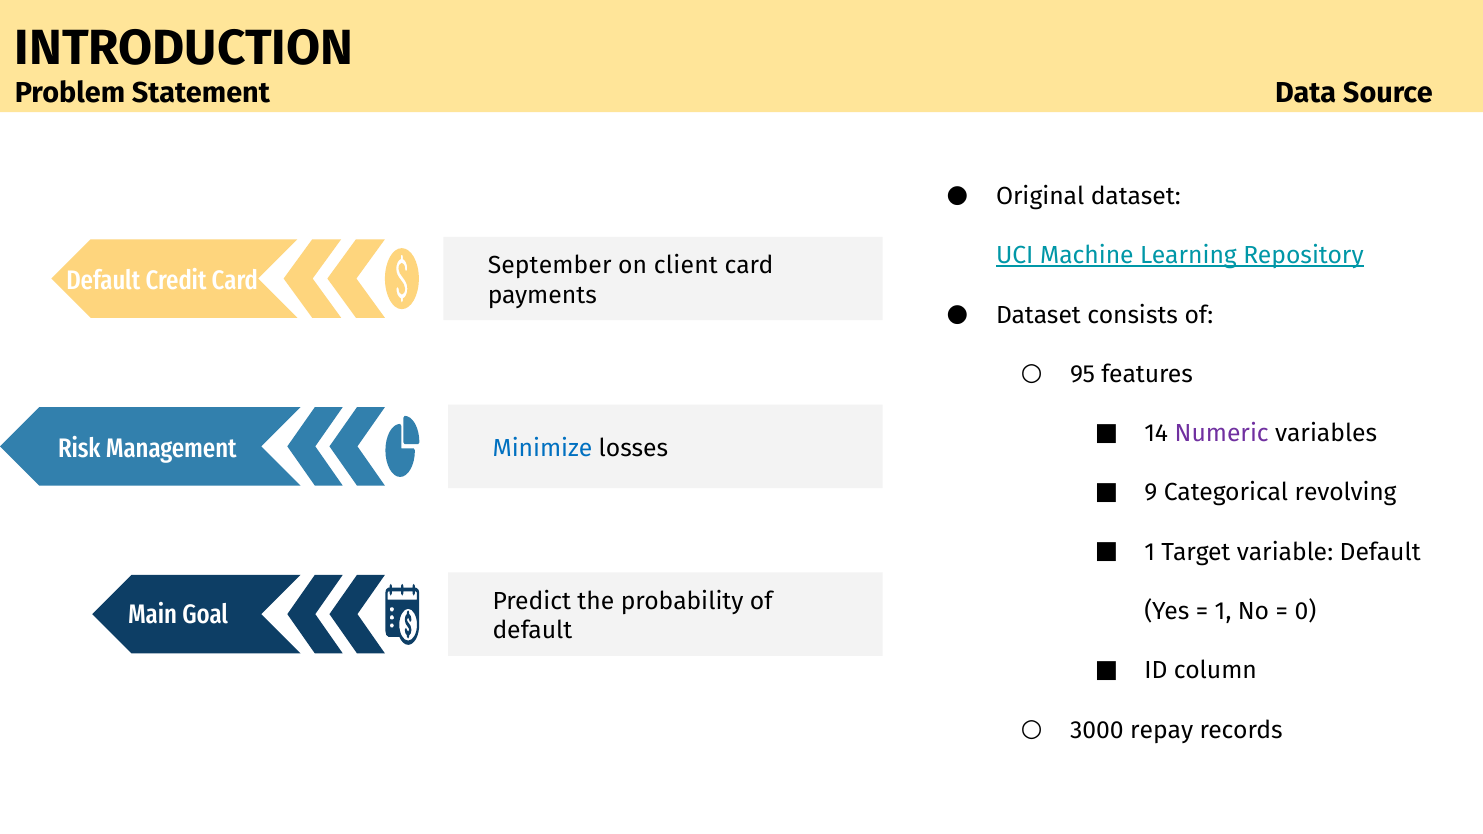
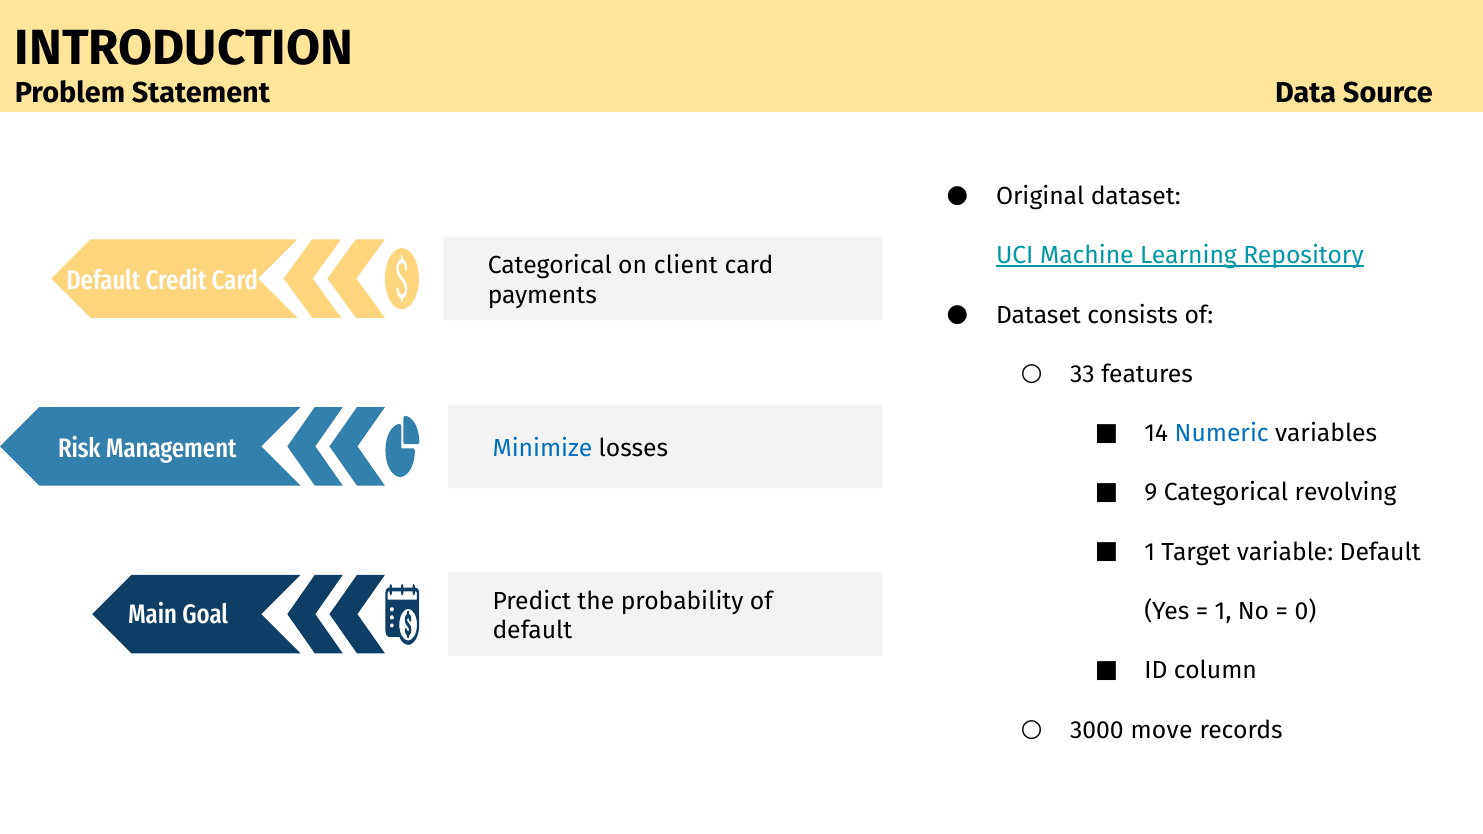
September: September -> Categorical (550, 266)
95: 95 -> 33 (1082, 374)
Numeric colour: purple -> blue (1222, 434)
repay: repay -> move (1162, 730)
